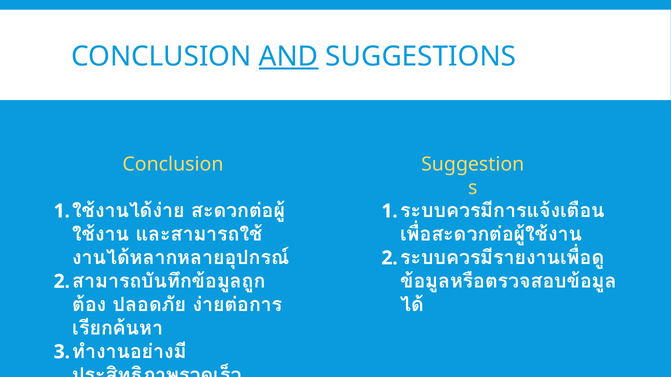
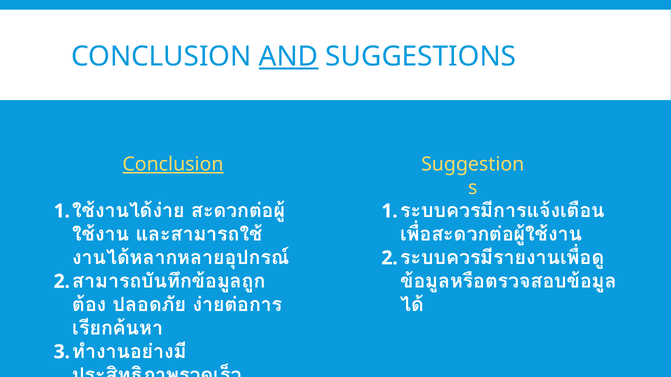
Conclusion underline: none -> present (173, 164)
